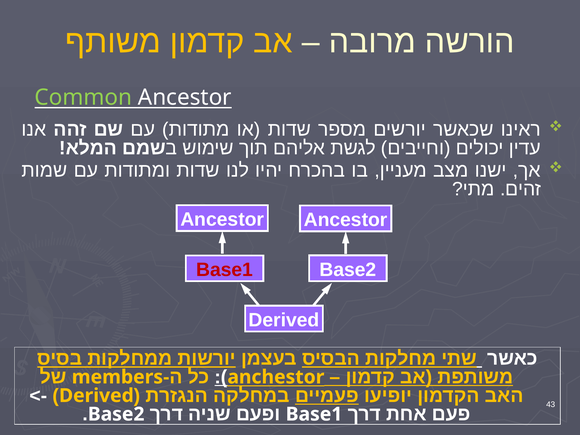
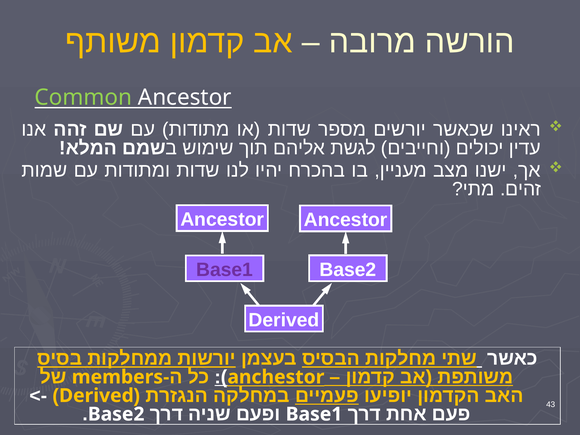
Base1 colour: red -> purple (225, 270)
